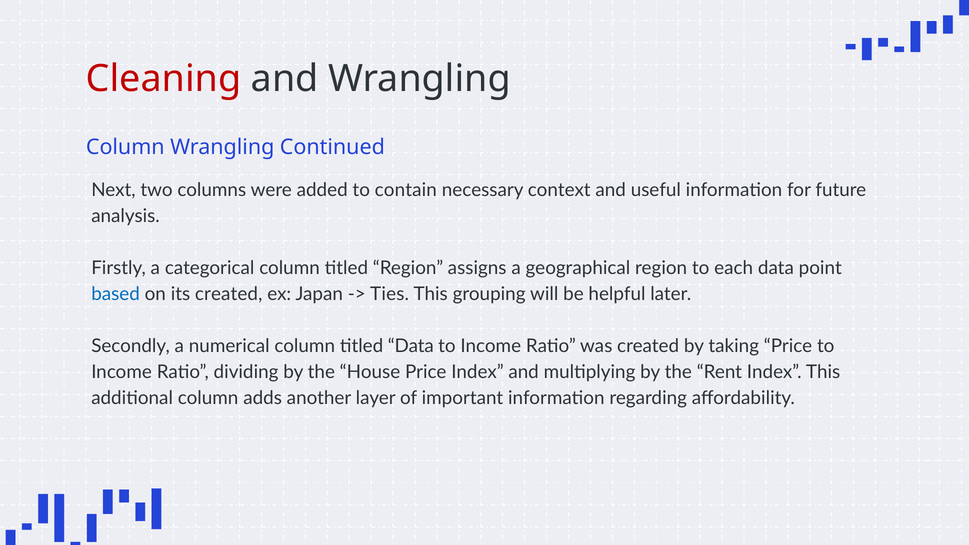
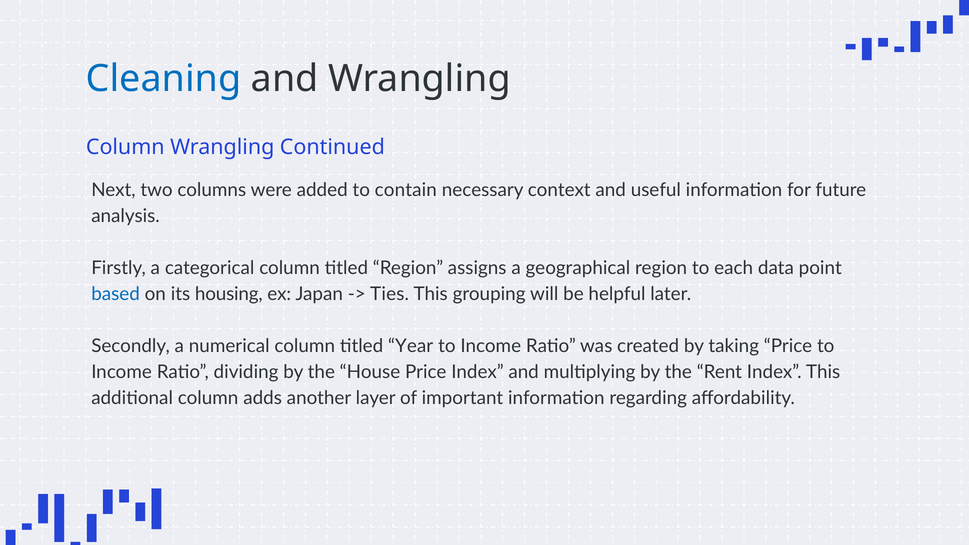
Cleaning colour: red -> blue (164, 79)
its created: created -> housing (229, 294)
titled Data: Data -> Year (411, 346)
